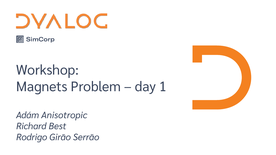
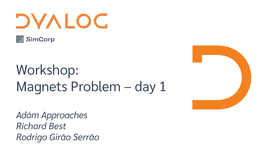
Anisotropic: Anisotropic -> Approaches (64, 116)
